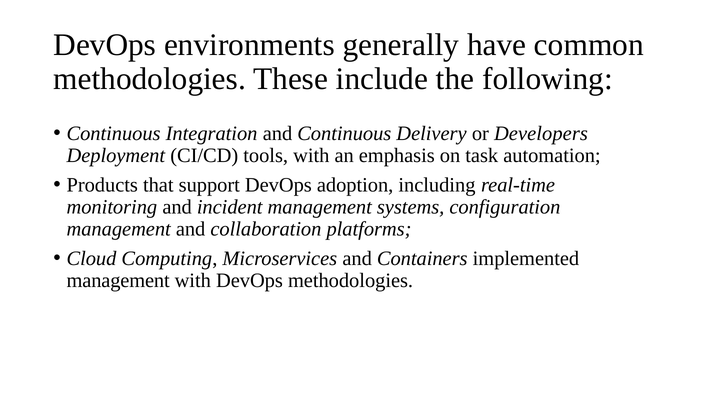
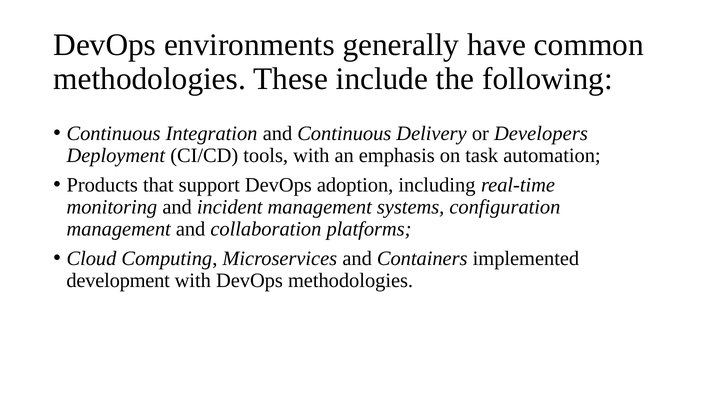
management: management -> development (118, 281)
